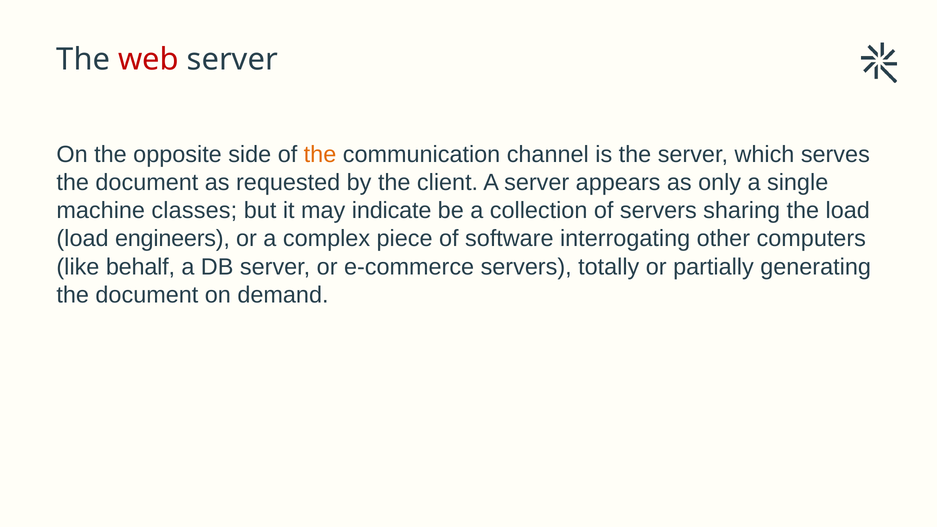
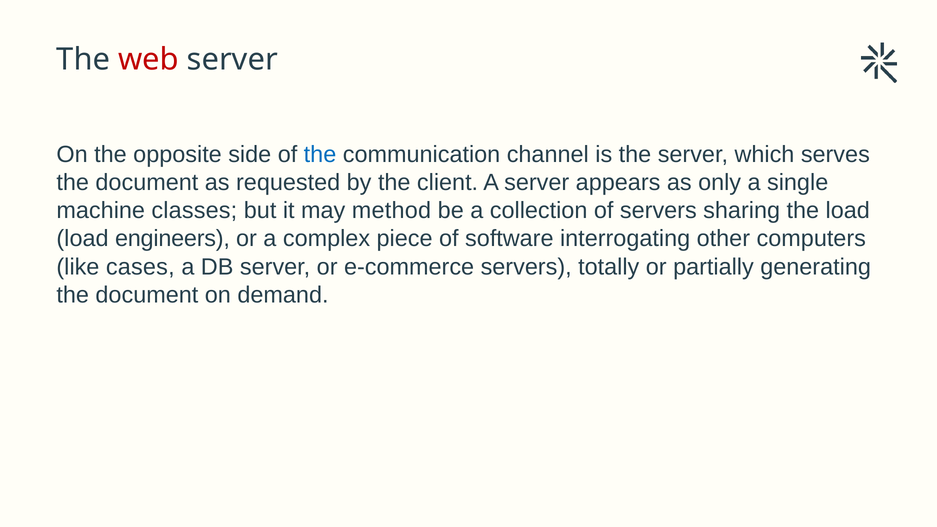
the colour: orange -> blue (320, 154)
indicate: indicate -> method (391, 211)
behalf: behalf -> cases (140, 267)
